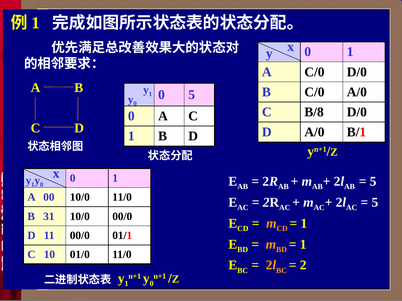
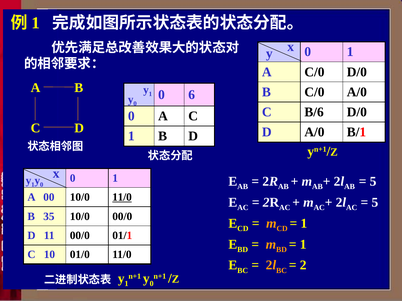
0 5: 5 -> 6 (192, 95)
B/8: B/8 -> B/6 (314, 112)
11/0 underline: none -> present (122, 198)
31: 31 -> 35 (49, 217)
